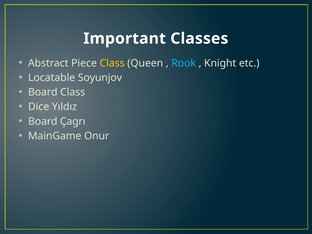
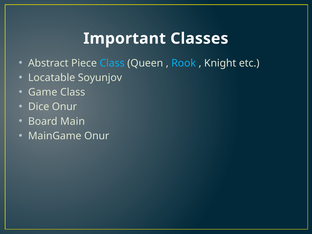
Class colour: yellow -> light blue (112, 63)
Board: Board -> Game (43, 92)
Dice Yıldız: Yıldız -> Onur (64, 107)
Çagrı: Çagrı -> Main (73, 121)
